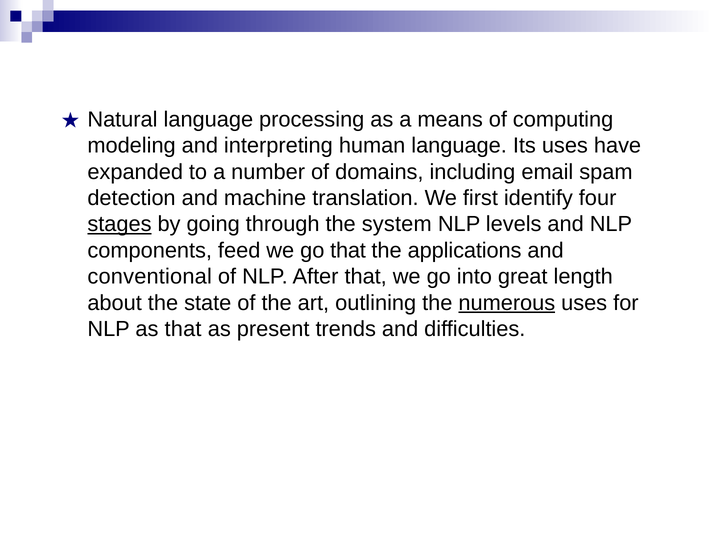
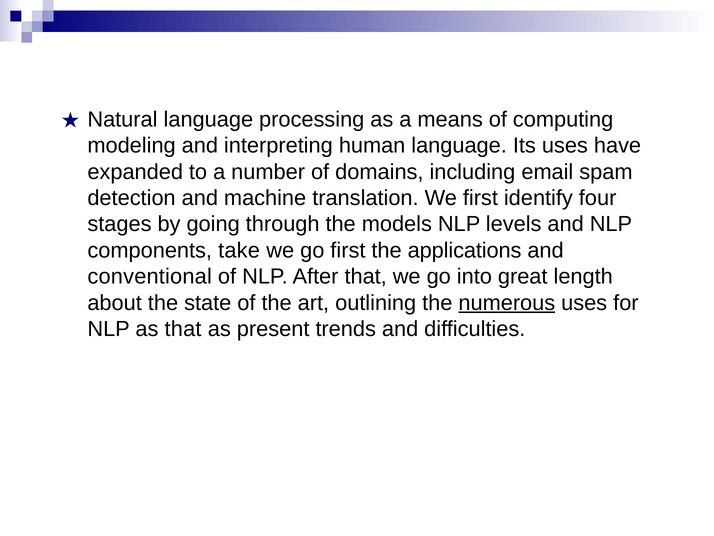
stages underline: present -> none (120, 224)
system: system -> models (397, 224)
feed: feed -> take (239, 250)
go that: that -> first (348, 250)
